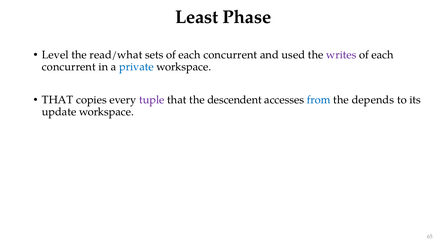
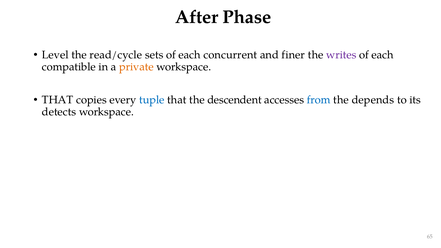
Least: Least -> After (197, 17)
read/what: read/what -> read/cycle (116, 55)
used: used -> finer (293, 55)
concurrent: concurrent -> compatible (69, 67)
private colour: blue -> orange (136, 67)
tuple colour: purple -> blue (152, 100)
update: update -> detects (59, 112)
